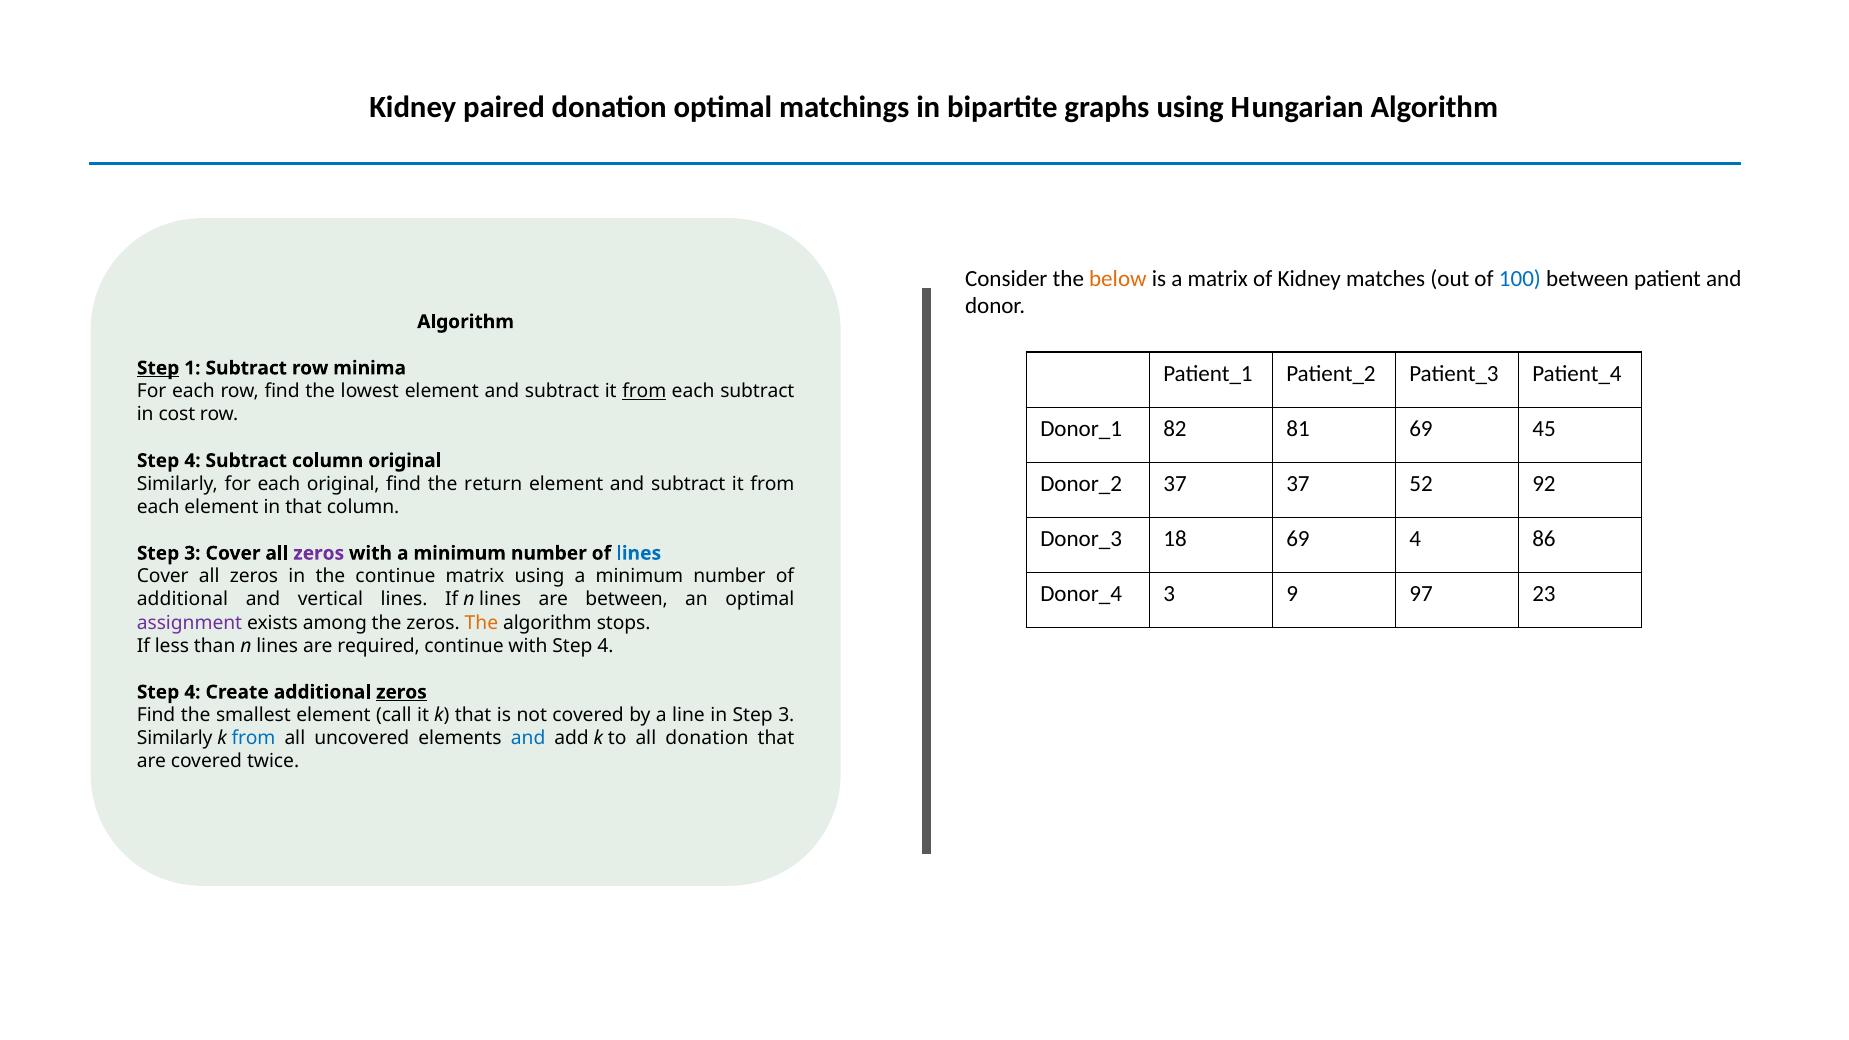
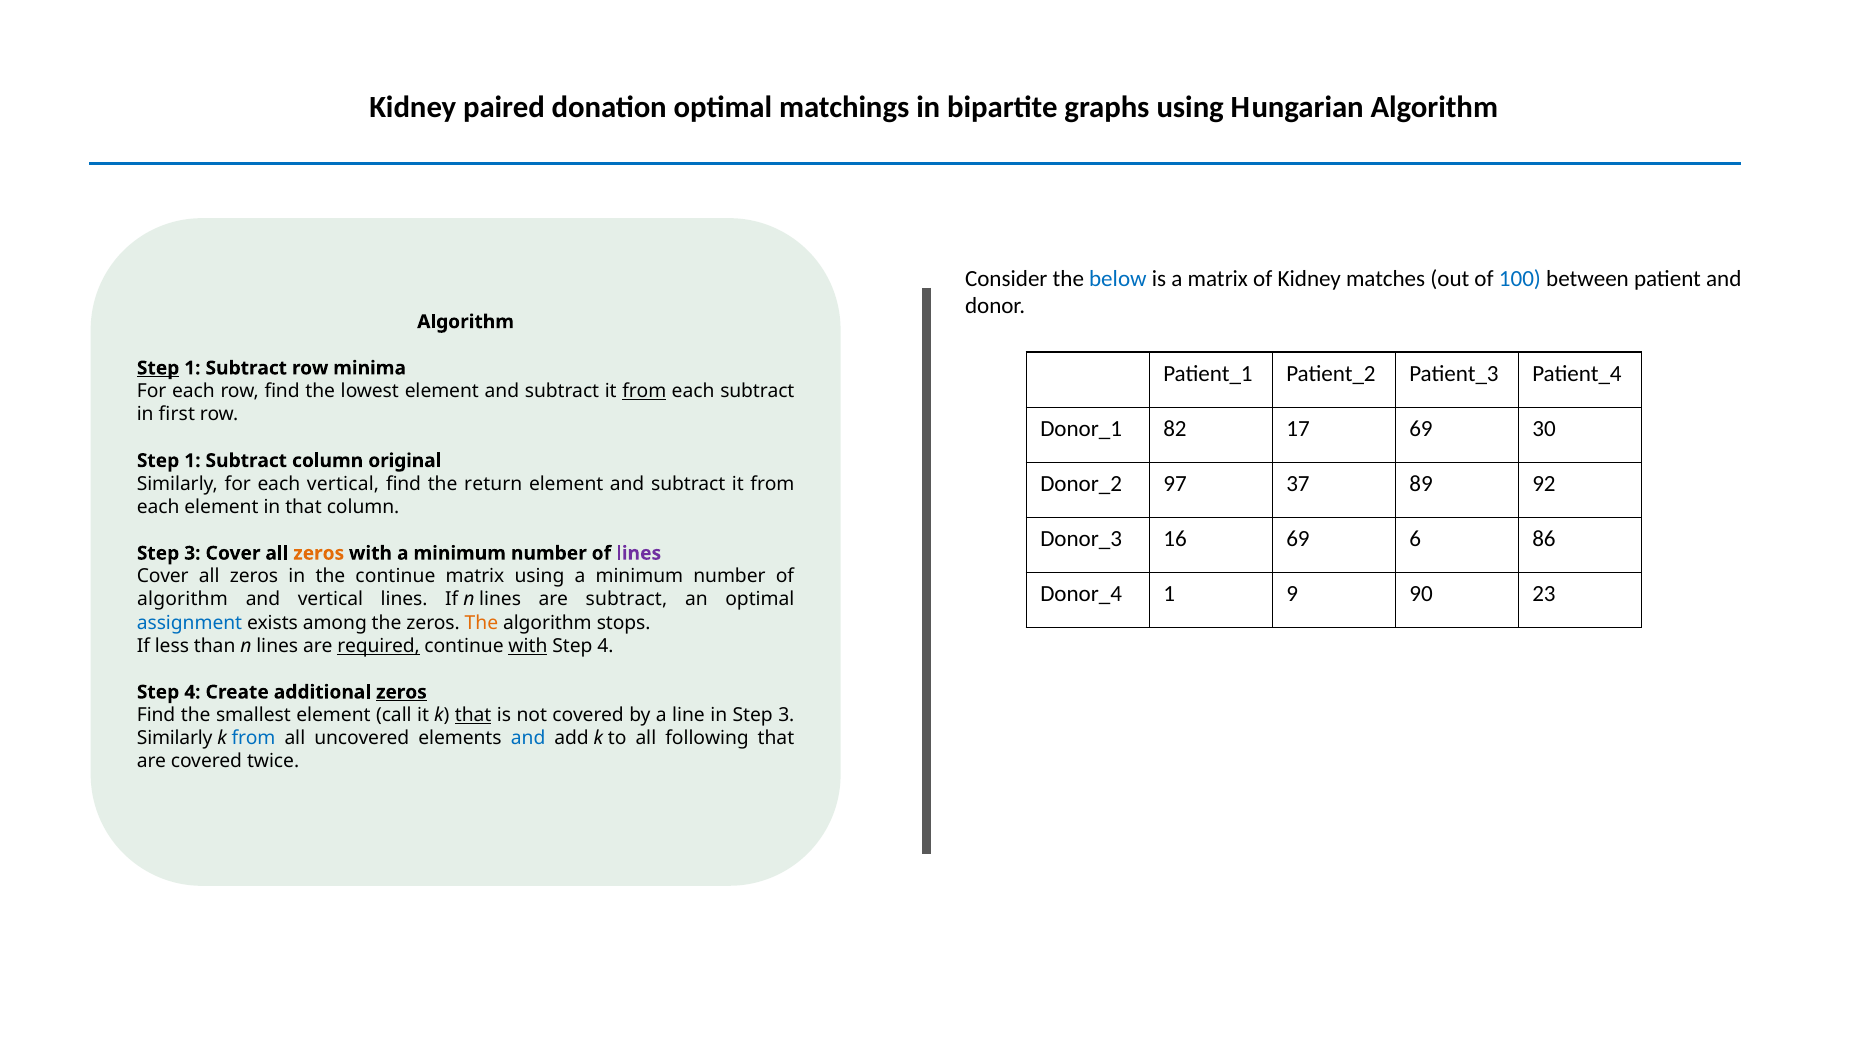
below colour: orange -> blue (1118, 278)
cost: cost -> first (177, 414)
81: 81 -> 17 (1298, 429)
45: 45 -> 30 (1544, 429)
4: 4 -> 1 (192, 461)
37: 37 -> 97 (1175, 484)
52: 52 -> 89 (1421, 484)
each original: original -> vertical (343, 484)
18: 18 -> 16 (1175, 539)
69 4: 4 -> 6 (1415, 539)
zeros colour: purple -> orange (319, 553)
lines colour: blue -> purple (639, 553)
3: 3 -> 1 (1169, 594)
97: 97 -> 90 (1421, 594)
additional: additional -> algorithm (182, 600)
are between: between -> subtract (626, 600)
assignment colour: purple -> blue (190, 623)
required underline: none -> present (379, 646)
with underline: none -> present (528, 646)
that underline: none -> present (473, 715)
all donation: donation -> following (707, 738)
